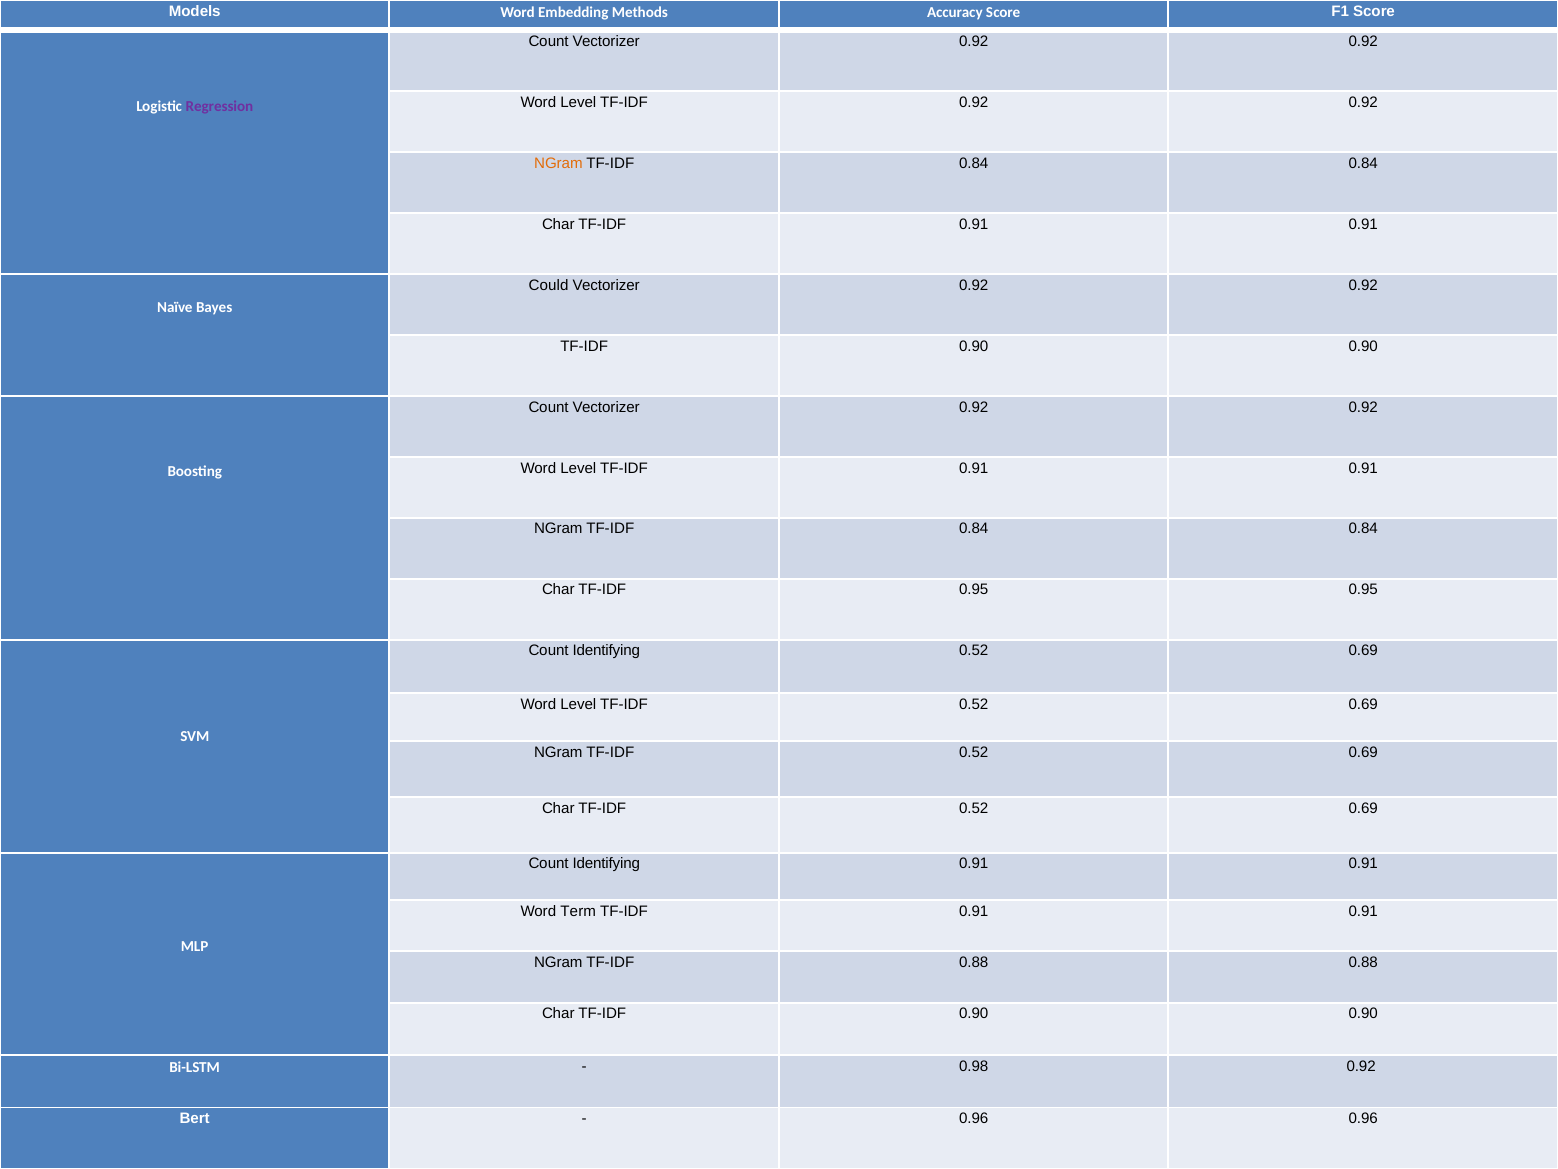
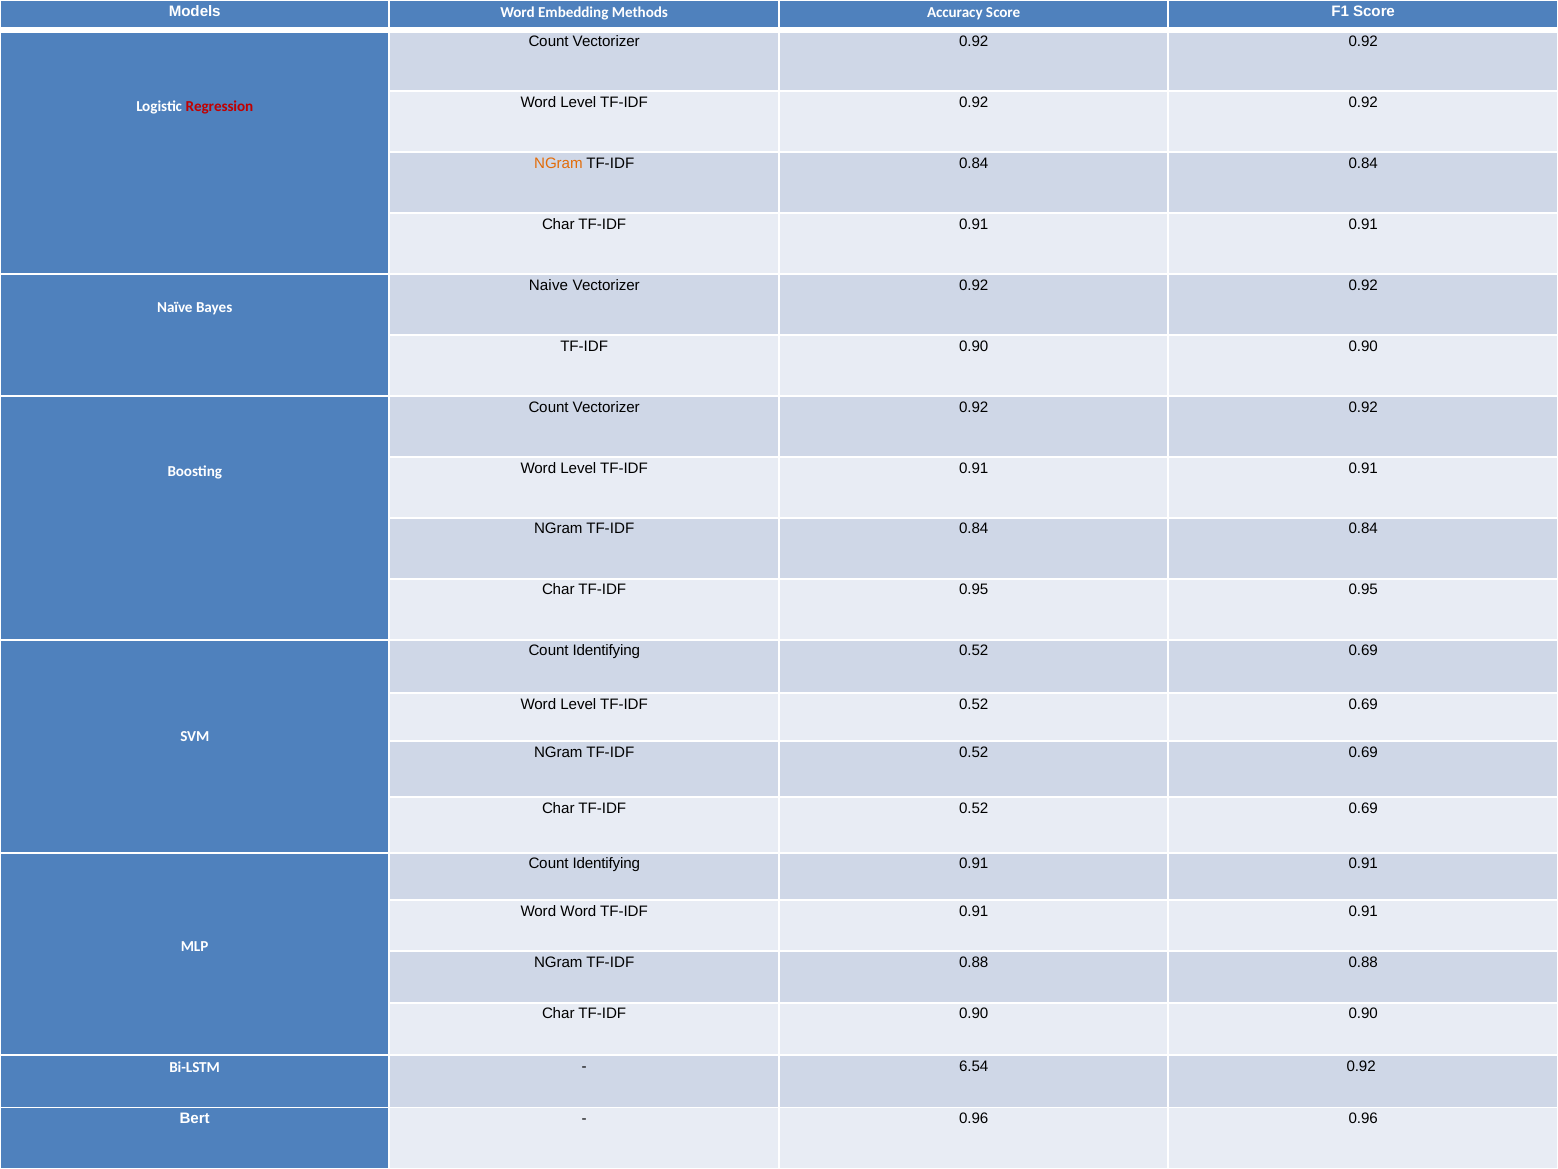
Regression colour: purple -> red (219, 106)
Could: Could -> Naive (548, 285)
Word Term: Term -> Word (578, 911)
0.98: 0.98 -> 6.54 (974, 1066)
